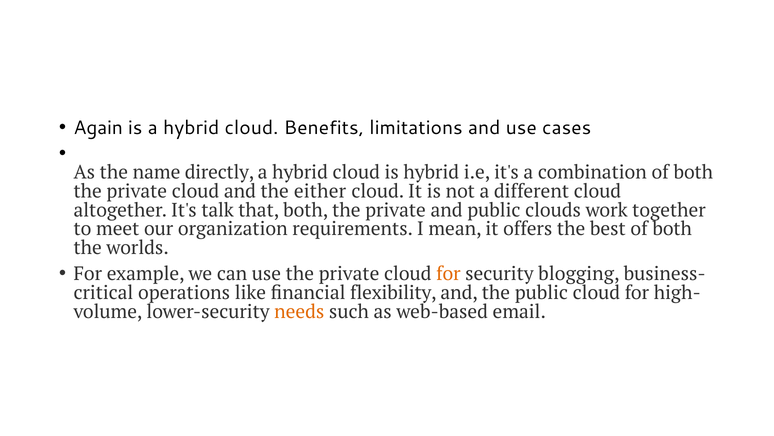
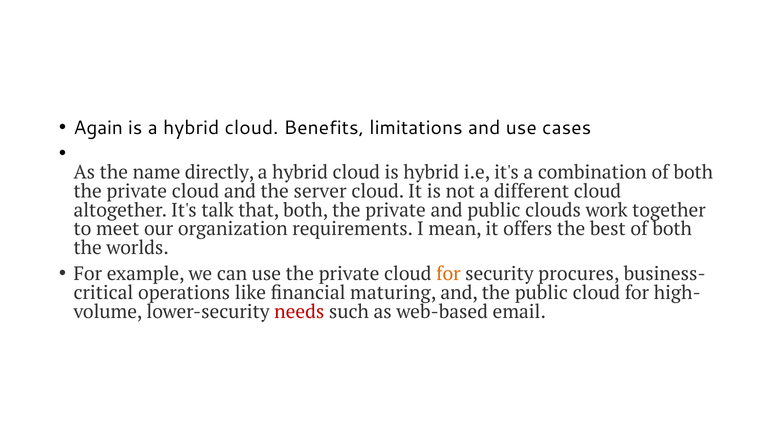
either: either -> server (320, 191)
blogging: blogging -> procures (579, 274)
flexibility: flexibility -> maturing (393, 292)
needs colour: orange -> red (299, 311)
